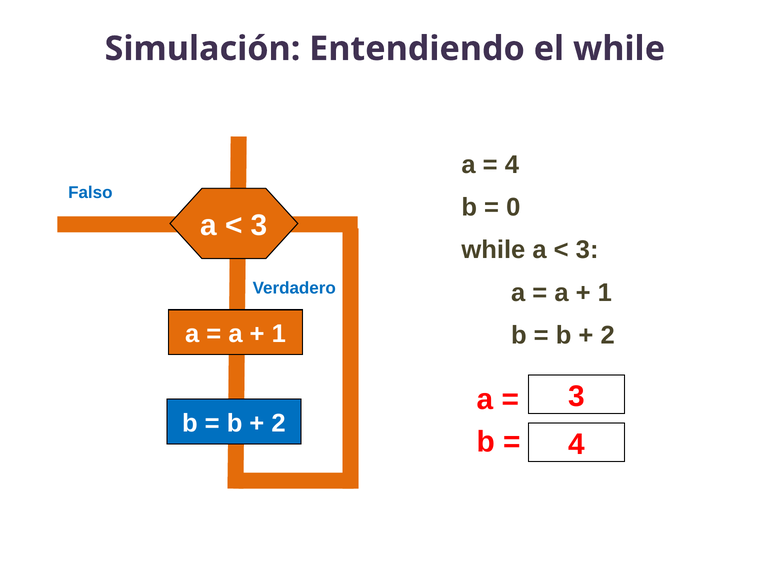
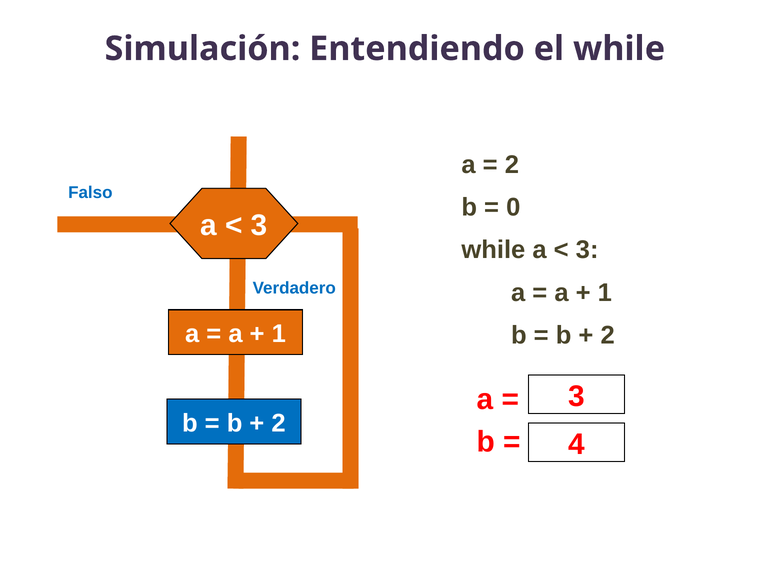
4: 4 -> 2 (512, 165)
